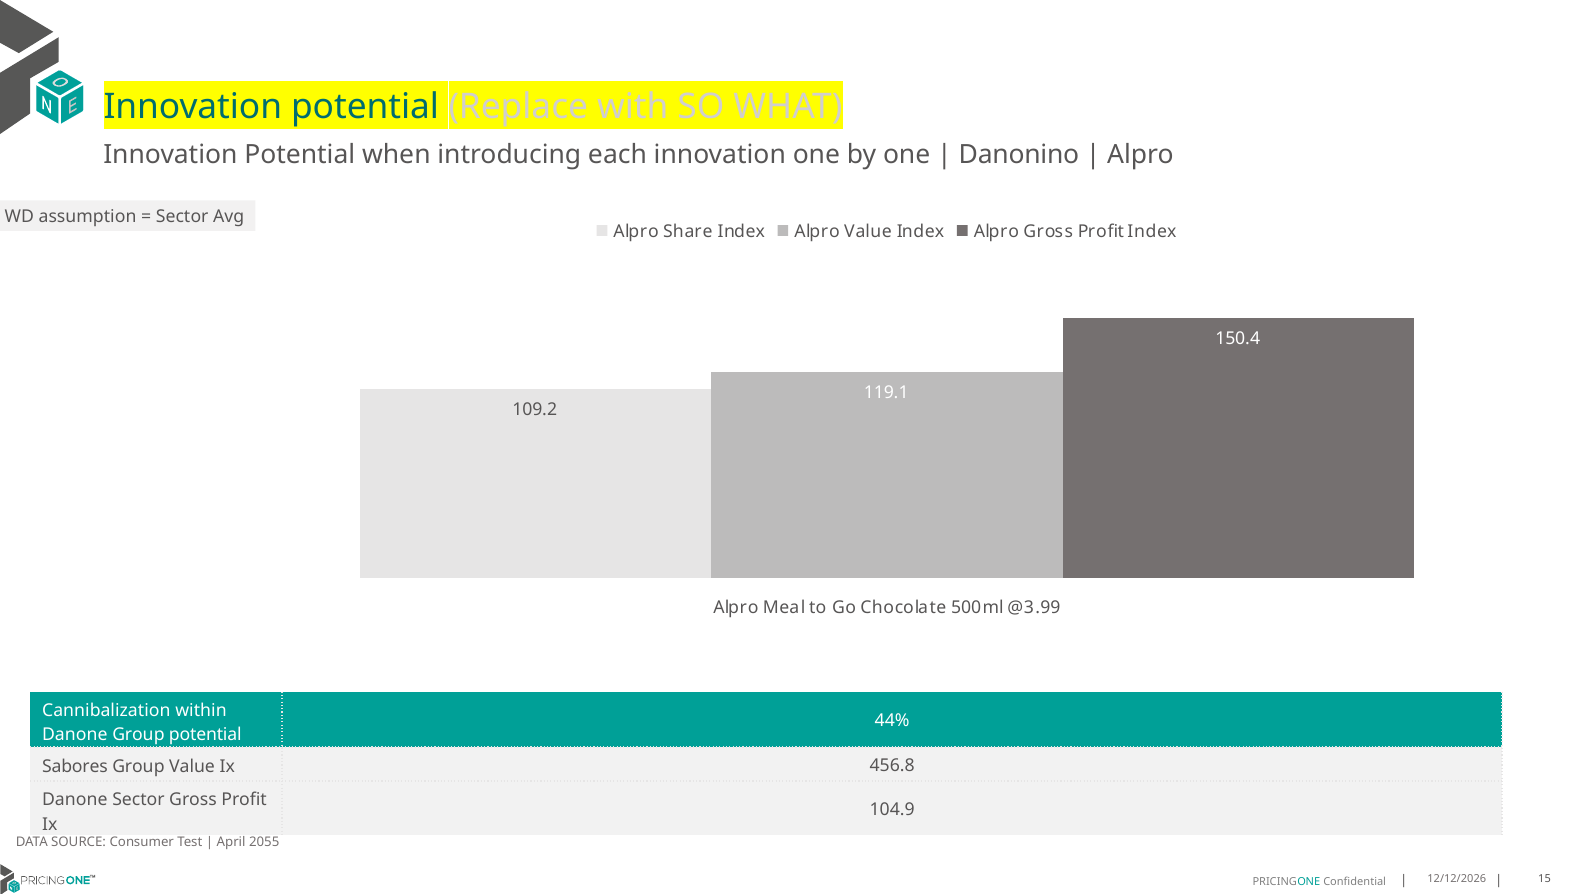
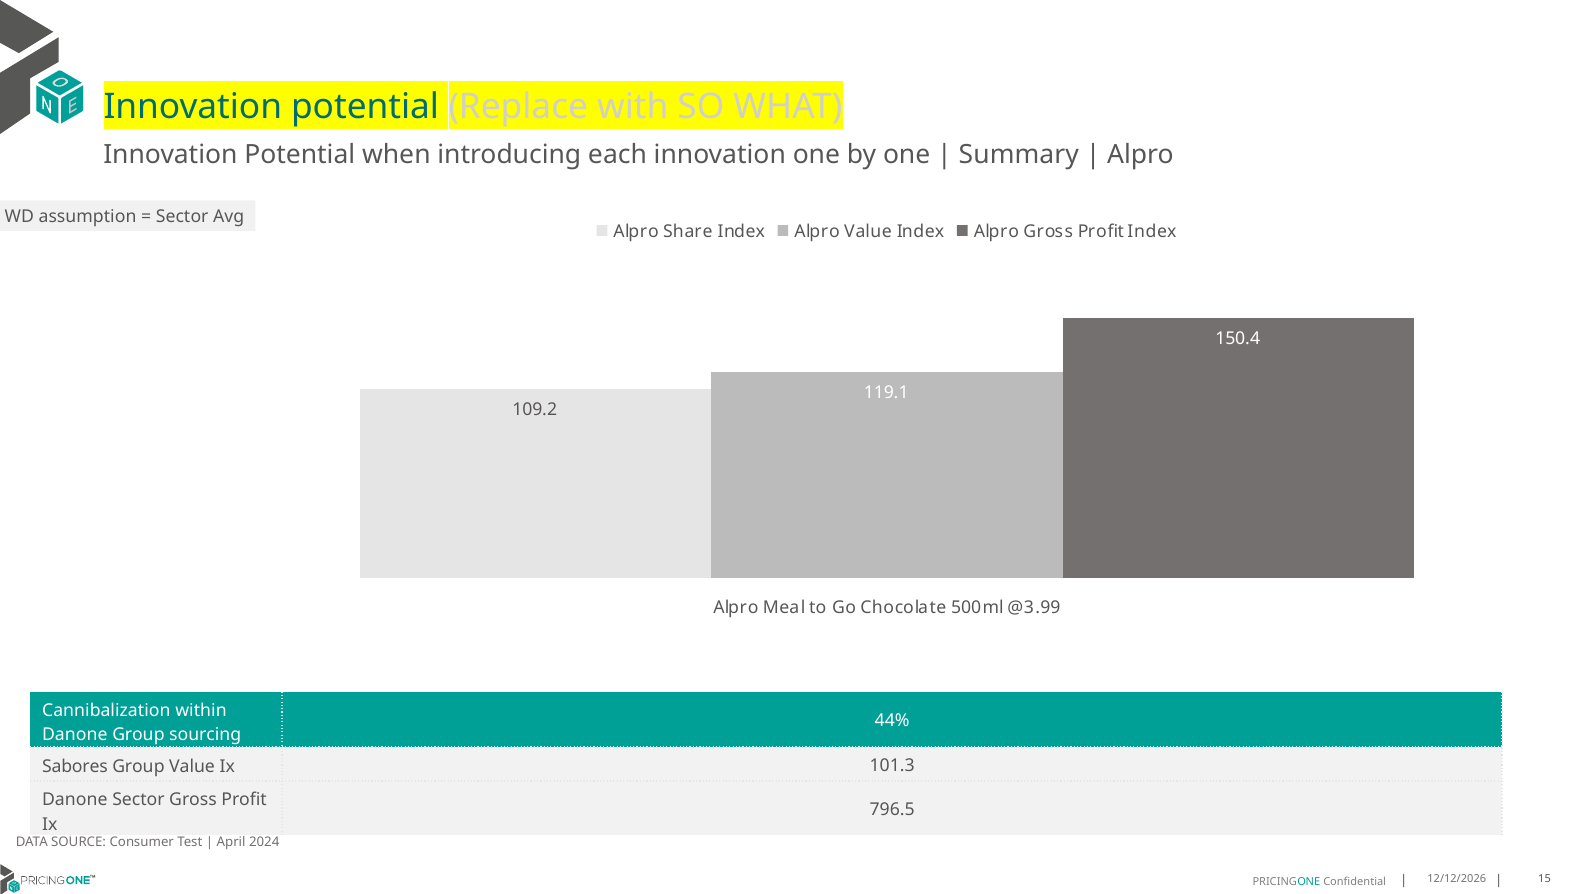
Danonino: Danonino -> Summary (1019, 155)
Group potential: potential -> sourcing (205, 735)
456.8: 456.8 -> 101.3 (892, 766)
104.9: 104.9 -> 796.5 (892, 810)
2055: 2055 -> 2024 (264, 842)
